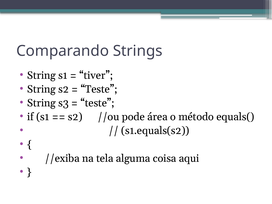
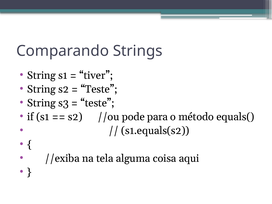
área: área -> para (158, 117)
